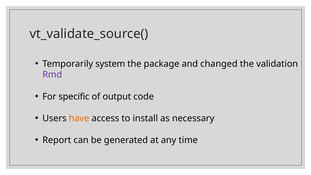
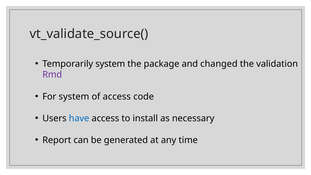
For specific: specific -> system (74, 96)
of output: output -> access (117, 96)
have colour: orange -> blue (79, 118)
